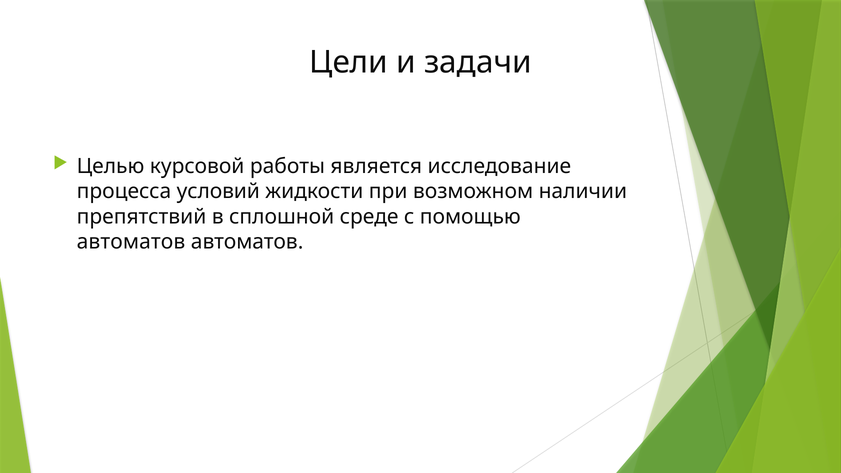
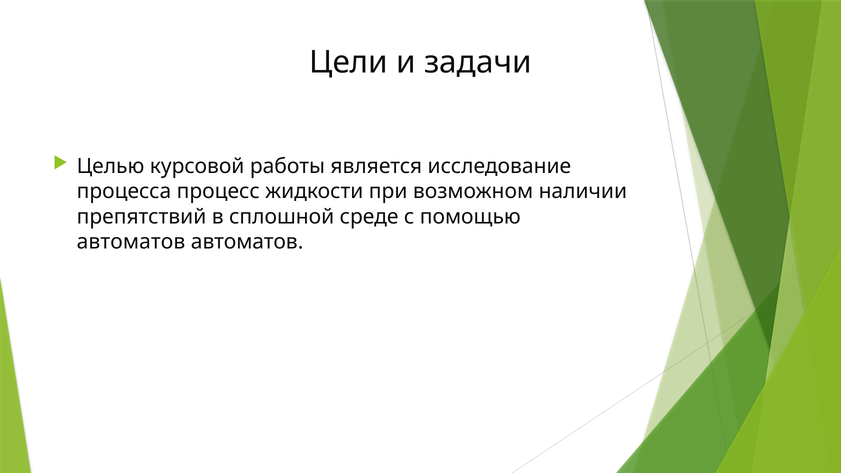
условий: условий -> процесс (218, 192)
